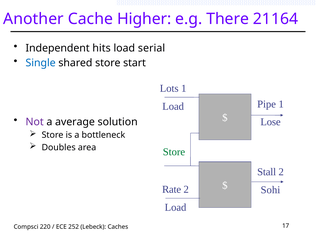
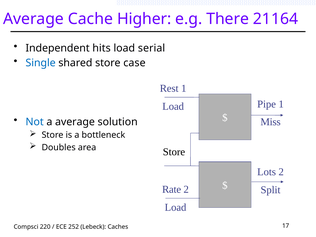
Another: Another -> Average (33, 19)
start: start -> case (134, 63)
Lots: Lots -> Rest (169, 89)
Not colour: purple -> blue (35, 122)
Lose: Lose -> Miss (271, 122)
Store colour: green -> black (174, 152)
Stall: Stall -> Lots (267, 172)
Sohi: Sohi -> Split (271, 190)
